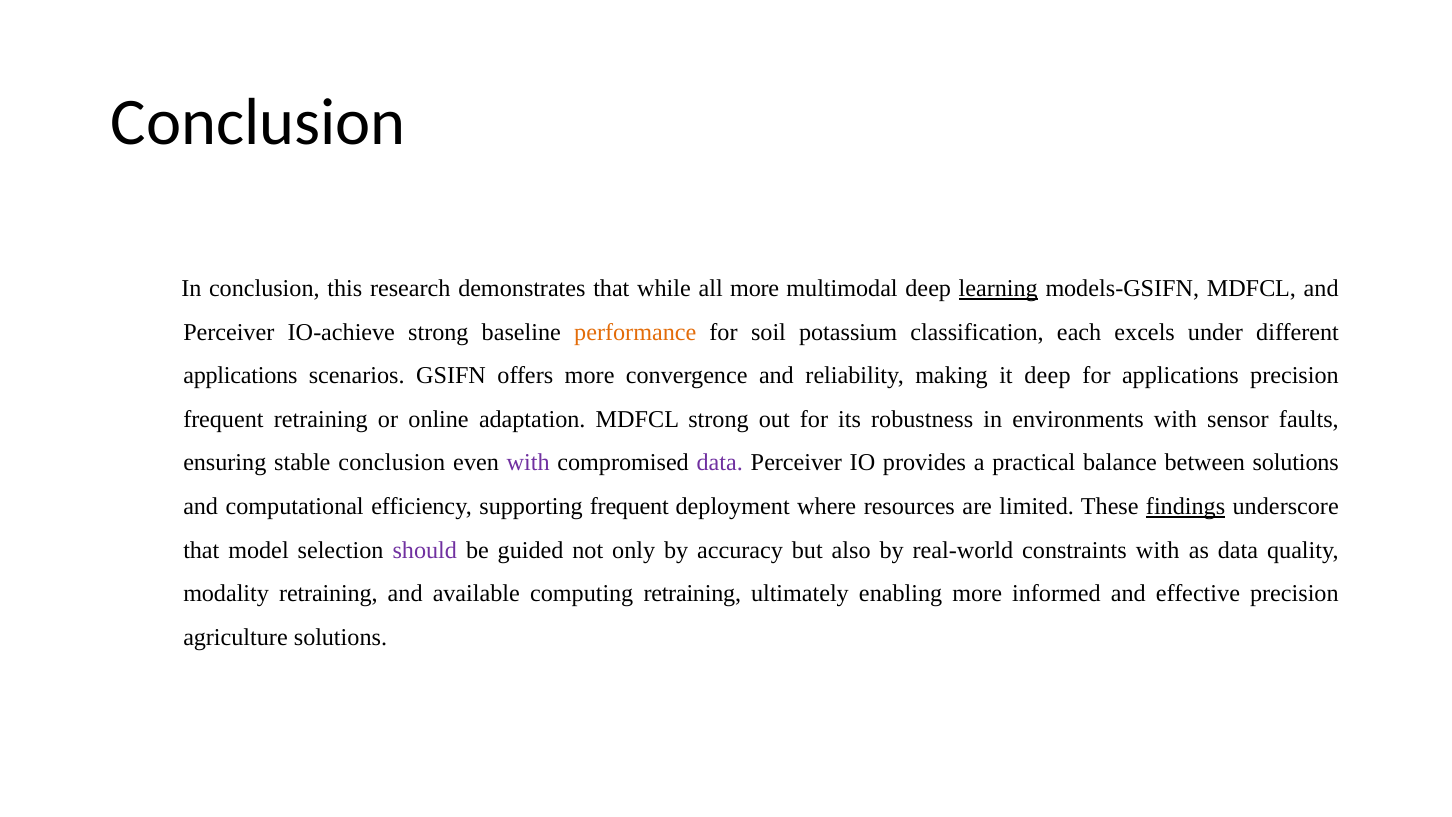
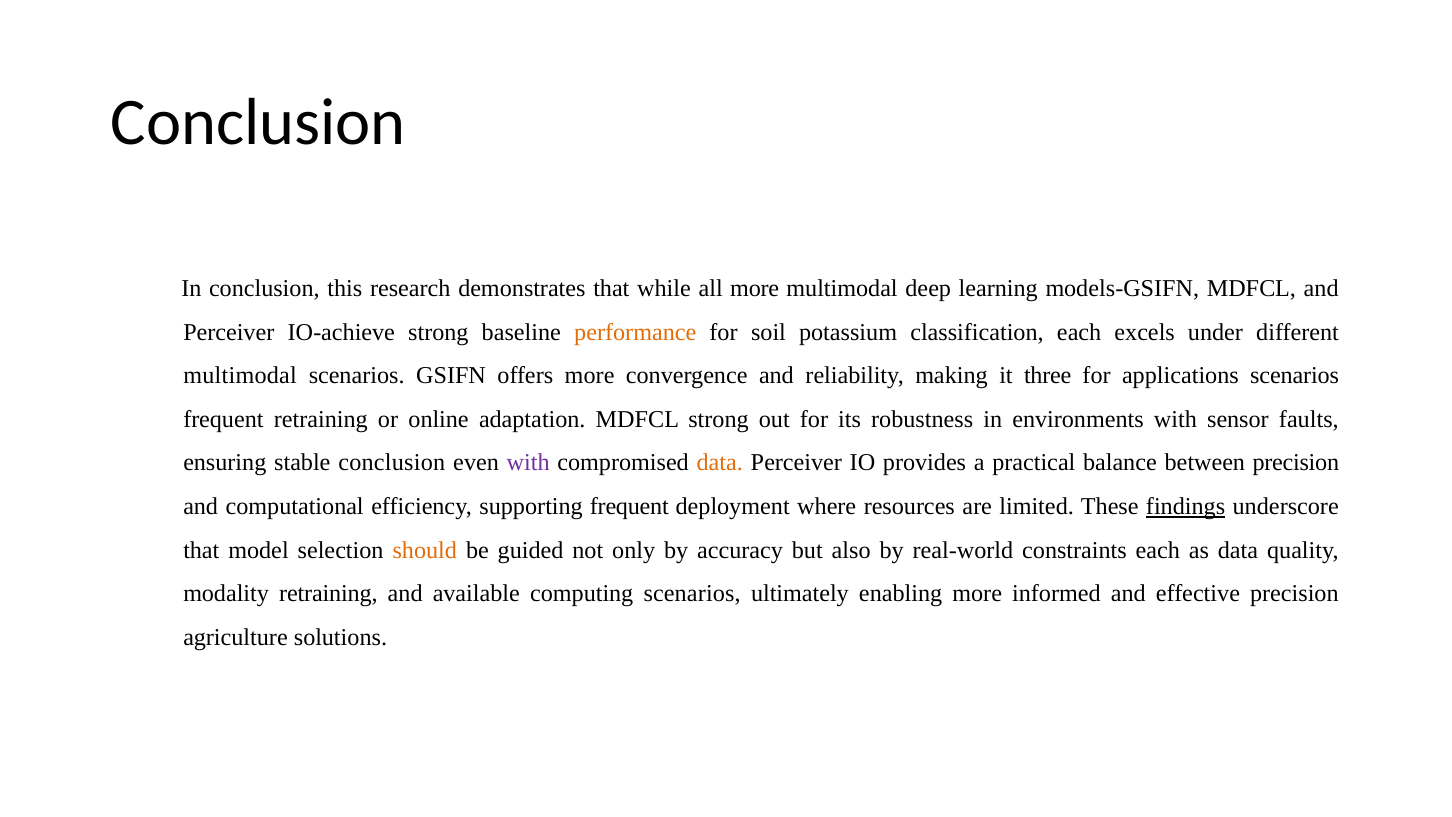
learning underline: present -> none (998, 289)
applications: applications -> multimodal (240, 376)
it deep: deep -> three (1048, 376)
applications precision: precision -> scenarios (1295, 376)
data colour: purple -> orange (720, 463)
between solutions: solutions -> precision (1296, 463)
should colour: purple -> orange (425, 550)
constraints with: with -> each (1158, 550)
computing retraining: retraining -> scenarios (692, 594)
